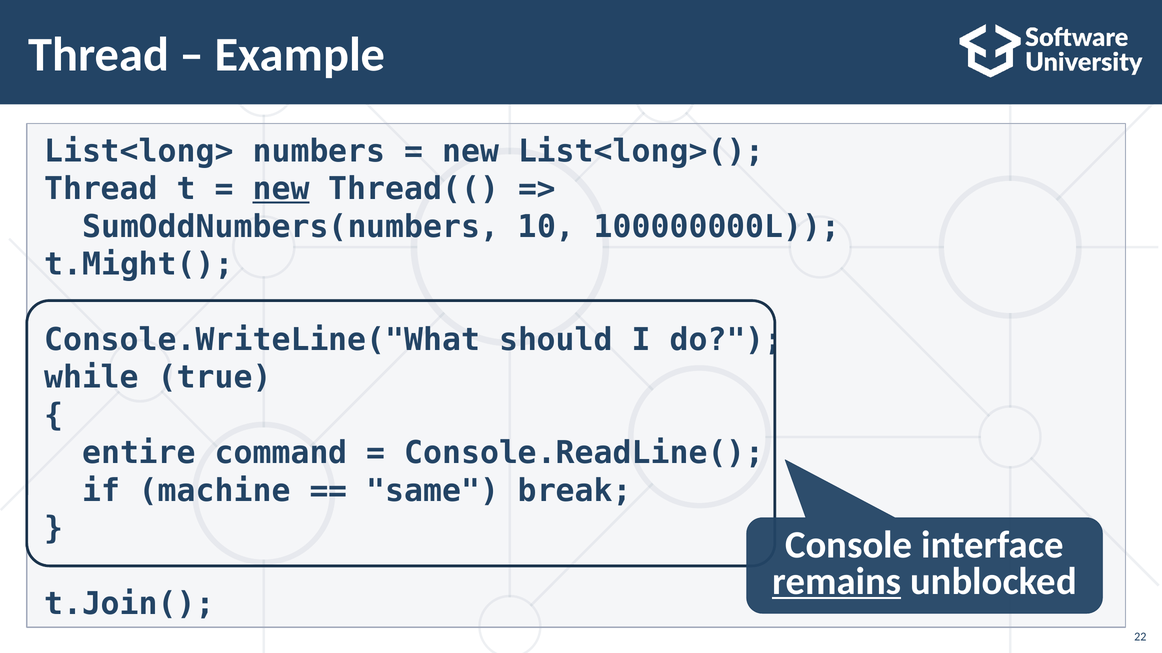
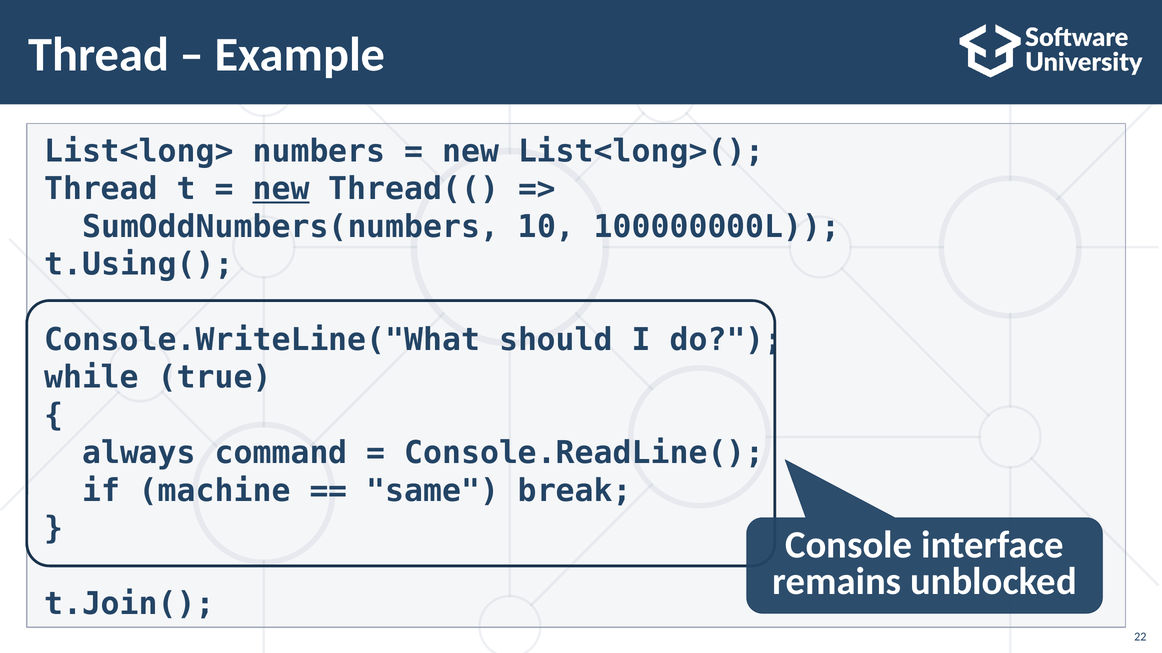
t.Might(: t.Might( -> t.Using( (139, 265)
entire: entire -> always (139, 453)
remains underline: present -> none (837, 582)
